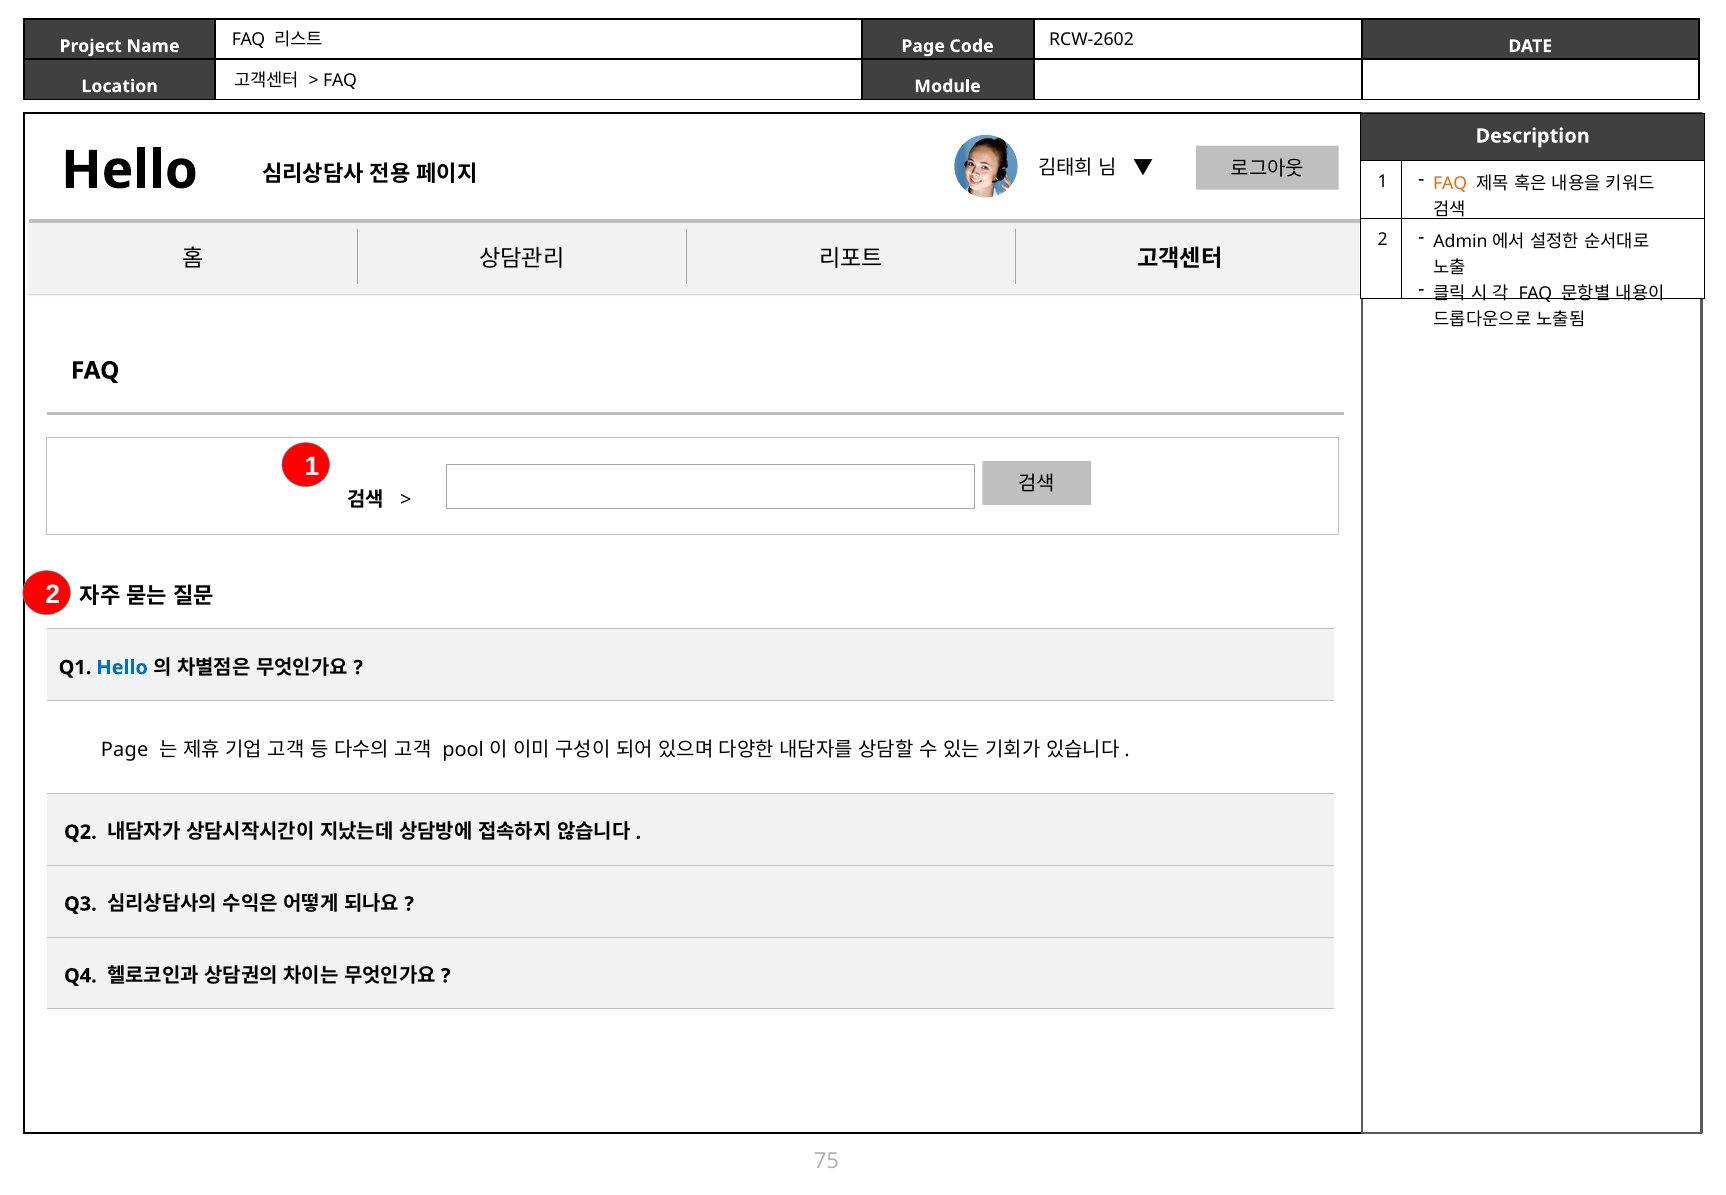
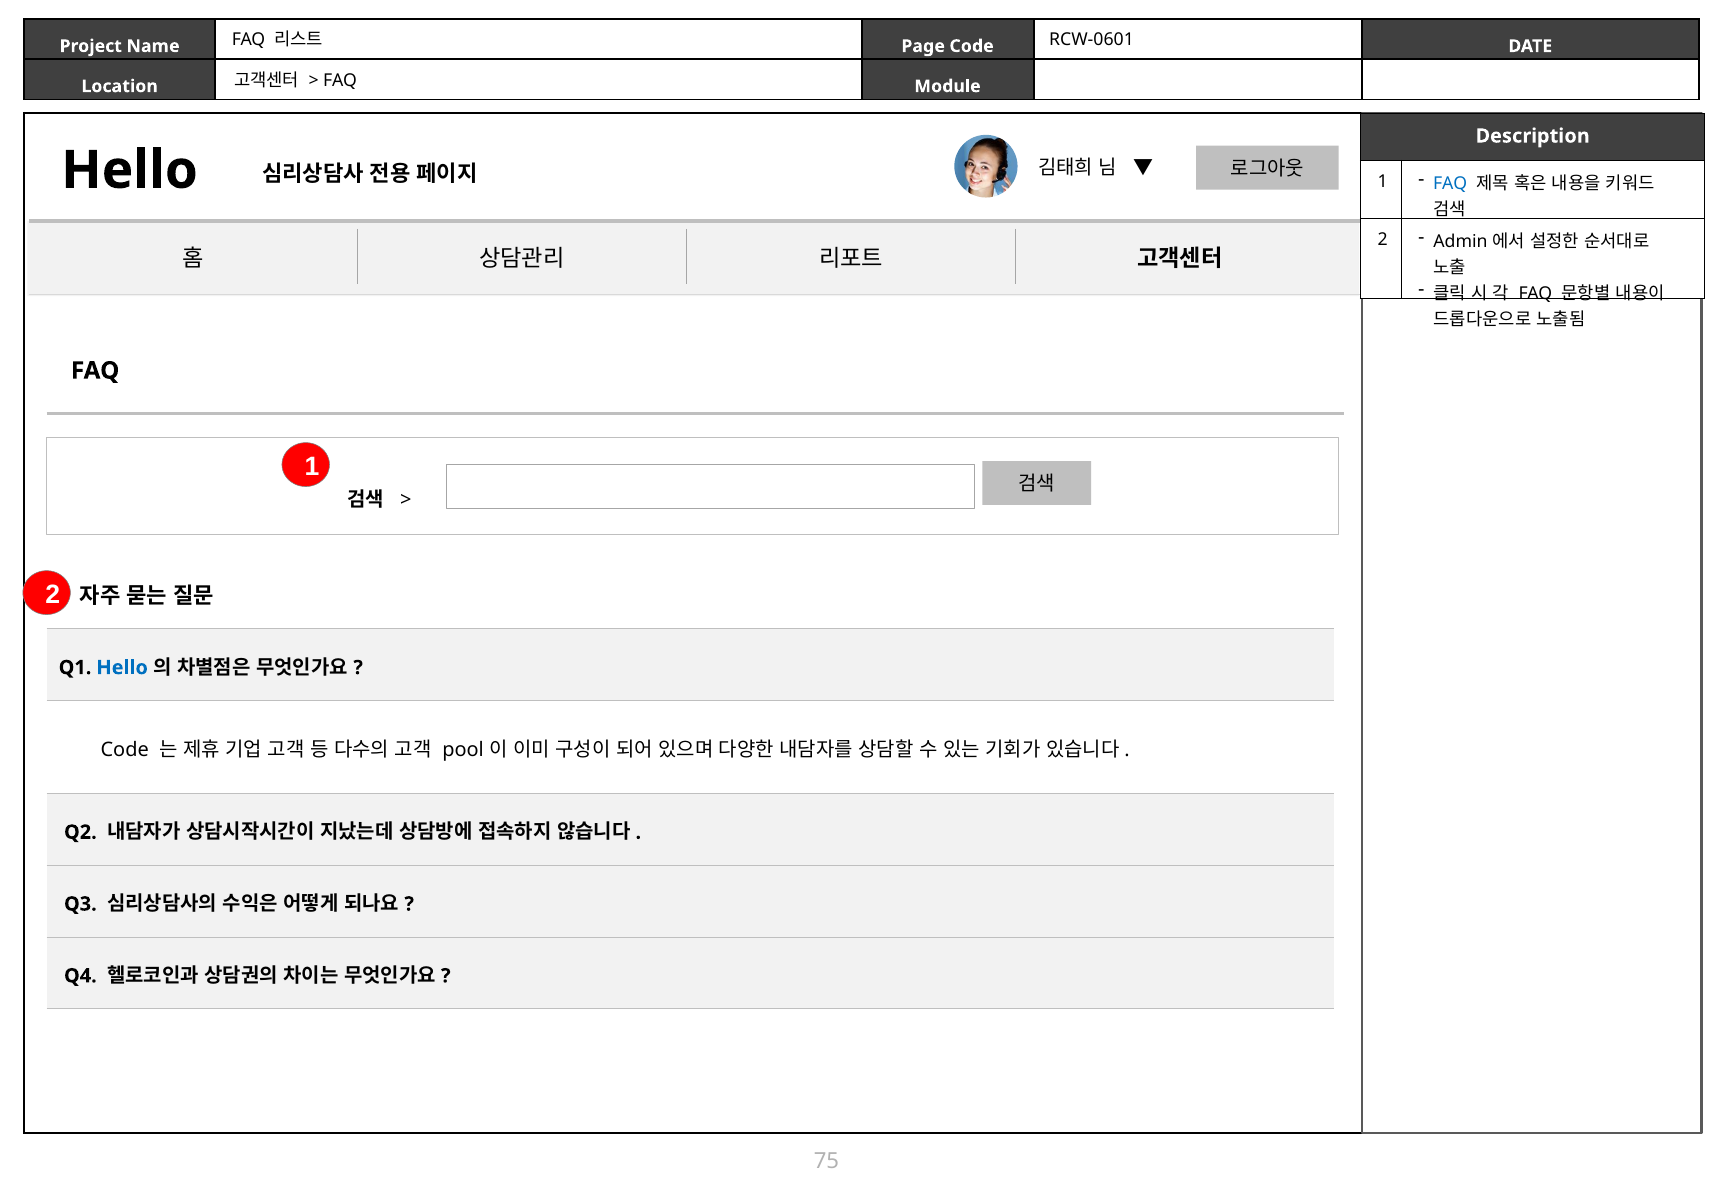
RCW-2602: RCW-2602 -> RCW-0601 (1092, 40)
FAQ colour: orange -> blue (1450, 183)
Page: Page -> Code (125, 750)
